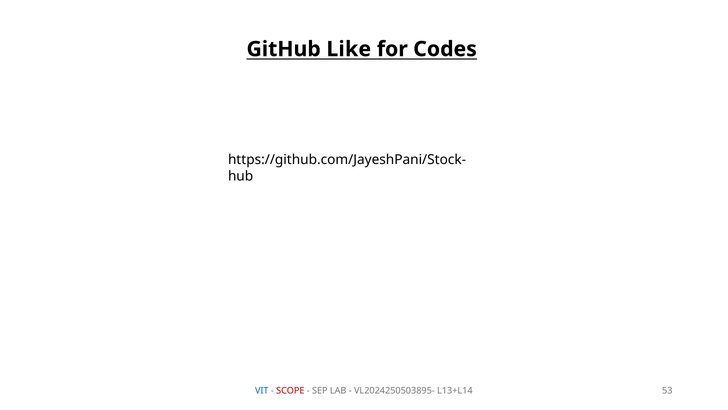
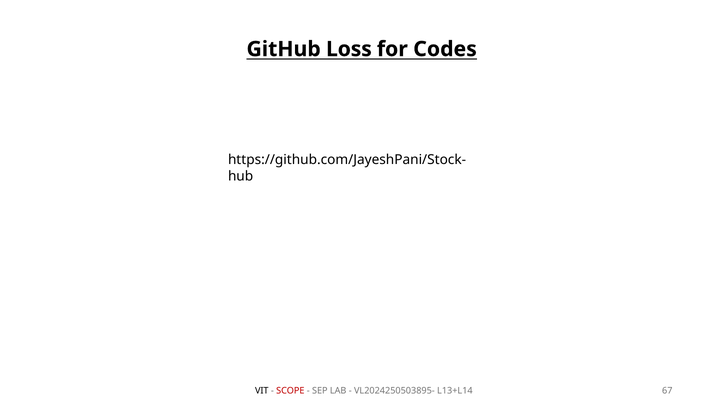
Like: Like -> Loss (349, 49)
VIT colour: blue -> black (262, 390)
53: 53 -> 67 (667, 390)
